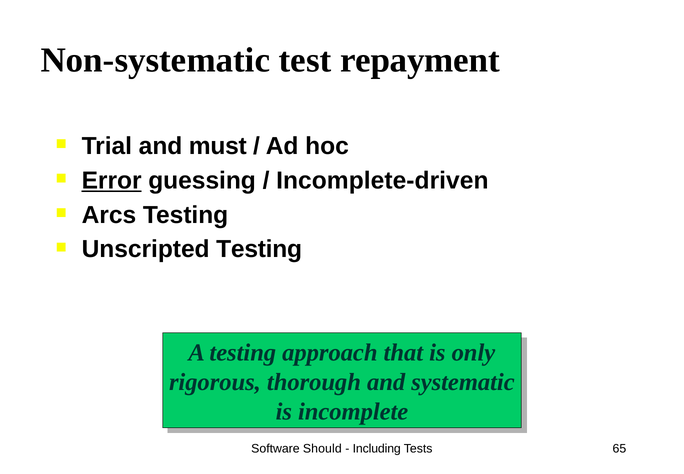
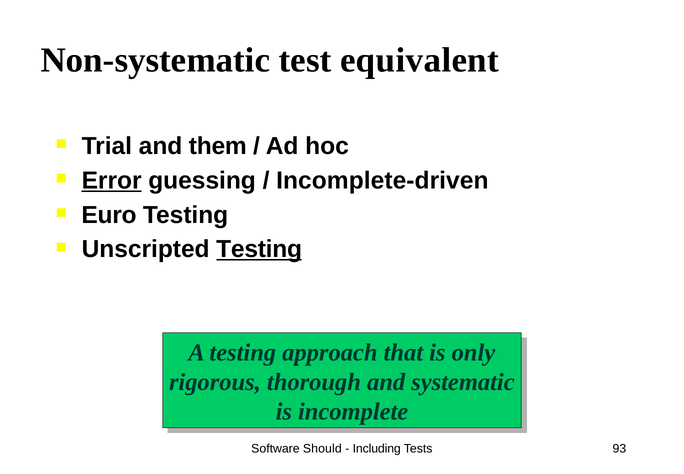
repayment: repayment -> equivalent (420, 60)
must: must -> them (218, 146)
Arcs: Arcs -> Euro (109, 215)
Testing underline: none -> present (259, 249)
65: 65 -> 93 (619, 448)
